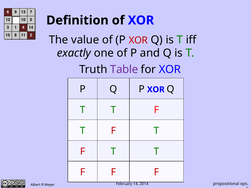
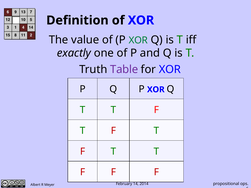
XOR colour: red -> green (138, 40)
